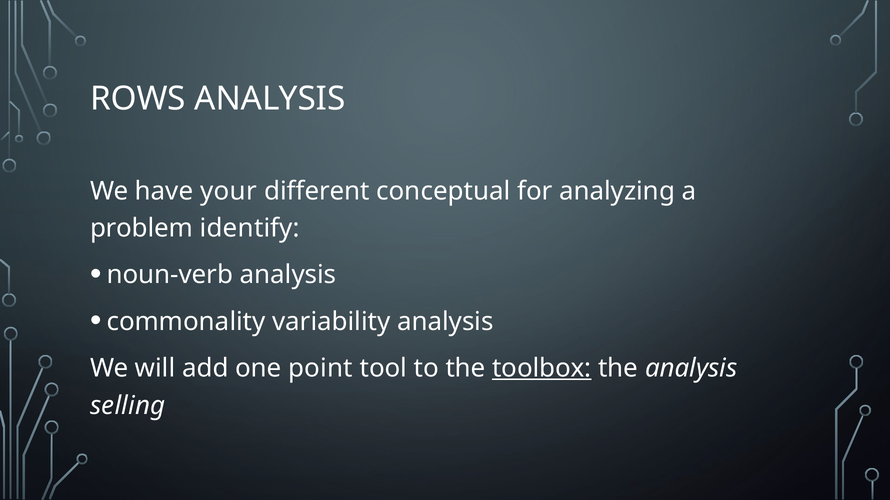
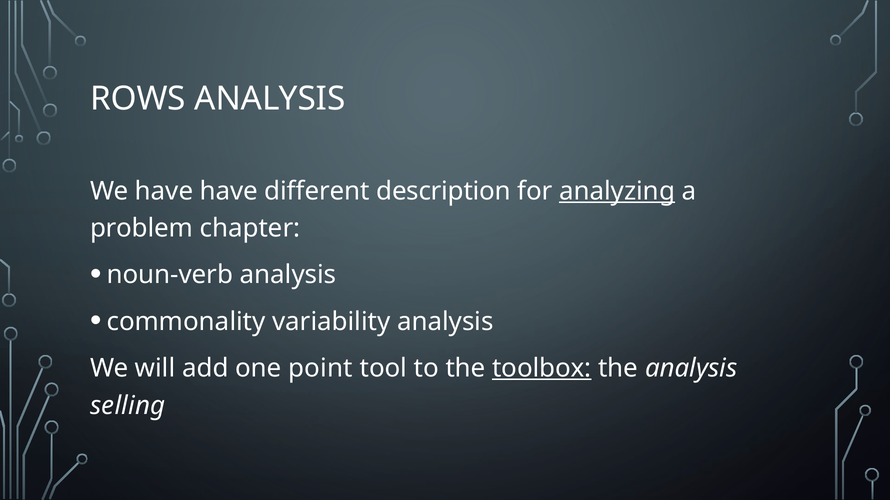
have your: your -> have (229, 191)
conceptual: conceptual -> description (443, 191)
analyzing underline: none -> present (617, 191)
identify: identify -> chapter (250, 229)
